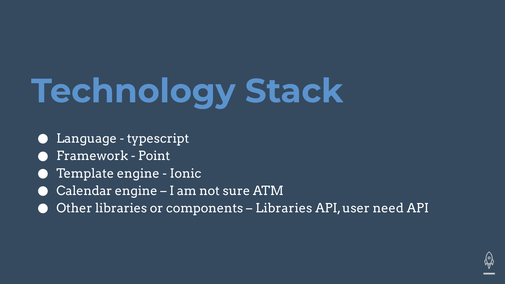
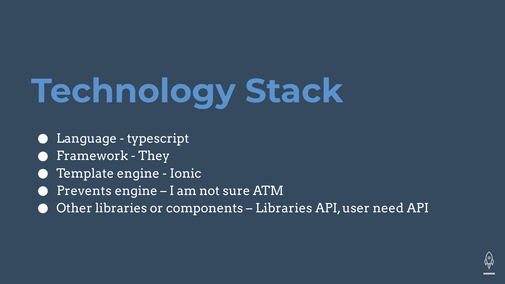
Point: Point -> They (154, 156)
Calendar: Calendar -> Prevents (84, 191)
